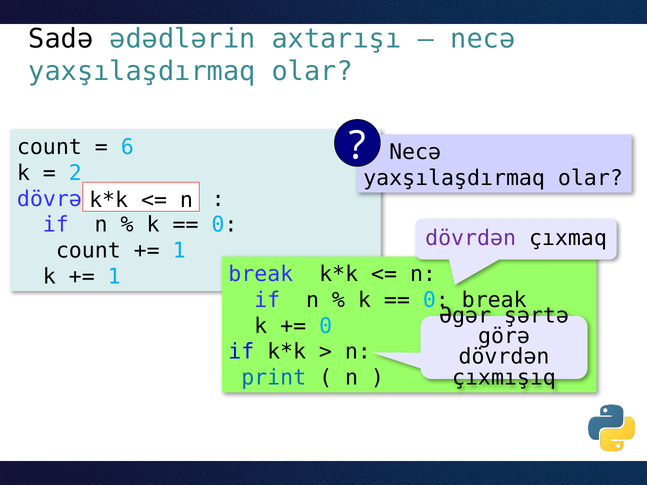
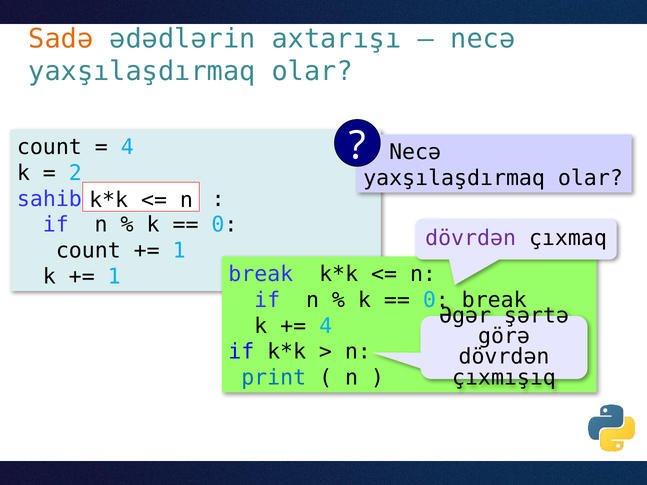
Sadə colour: black -> orange (61, 39)
6: 6 -> 4 (127, 147)
dövrə: dövrə -> sahib (49, 199)
0: 0 -> 4 (326, 326)
